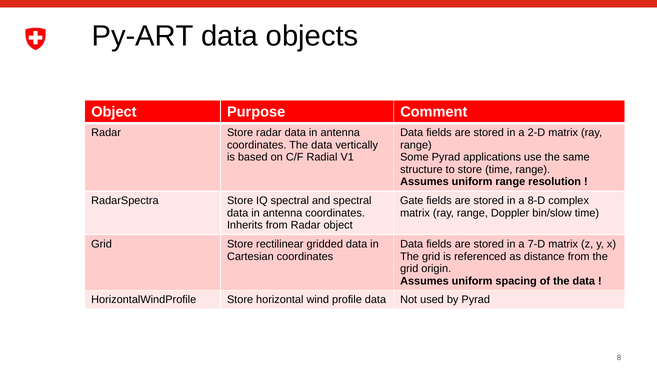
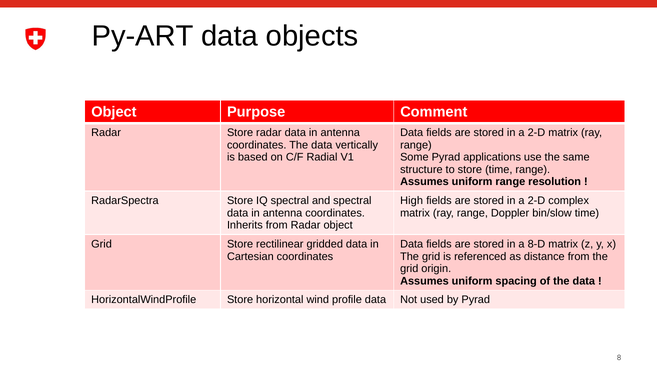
Gate: Gate -> High (412, 201)
8-D: 8-D -> 2-D (536, 201)
7-D: 7-D -> 8-D (536, 244)
